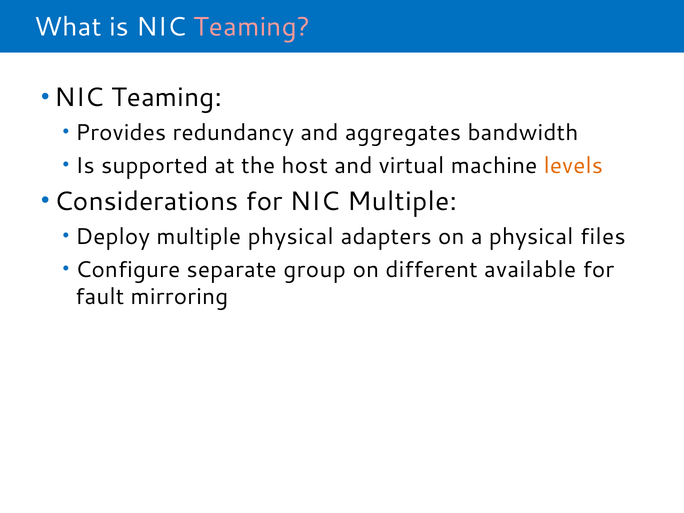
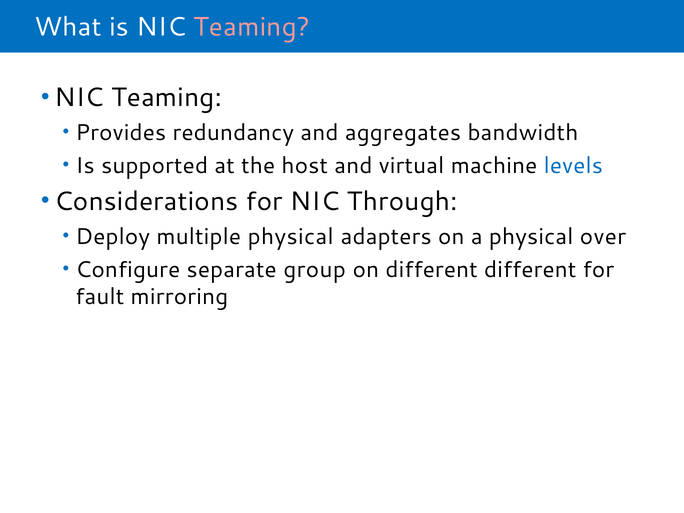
levels colour: orange -> blue (573, 166)
NIC Multiple: Multiple -> Through (402, 201)
files: files -> over (603, 236)
different available: available -> different (530, 270)
